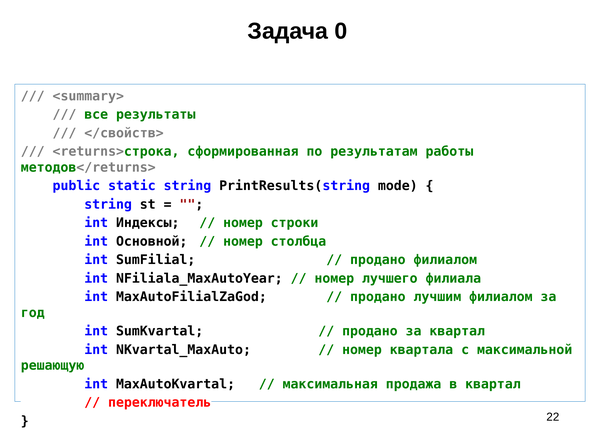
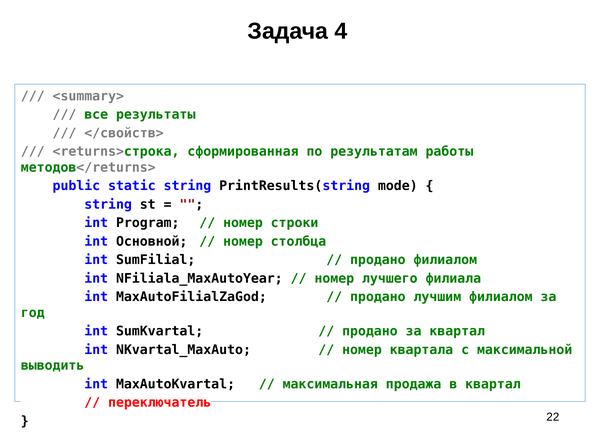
0: 0 -> 4 (341, 31)
Индексы: Индексы -> Program (148, 223)
решающую: решающую -> выводить (53, 366)
